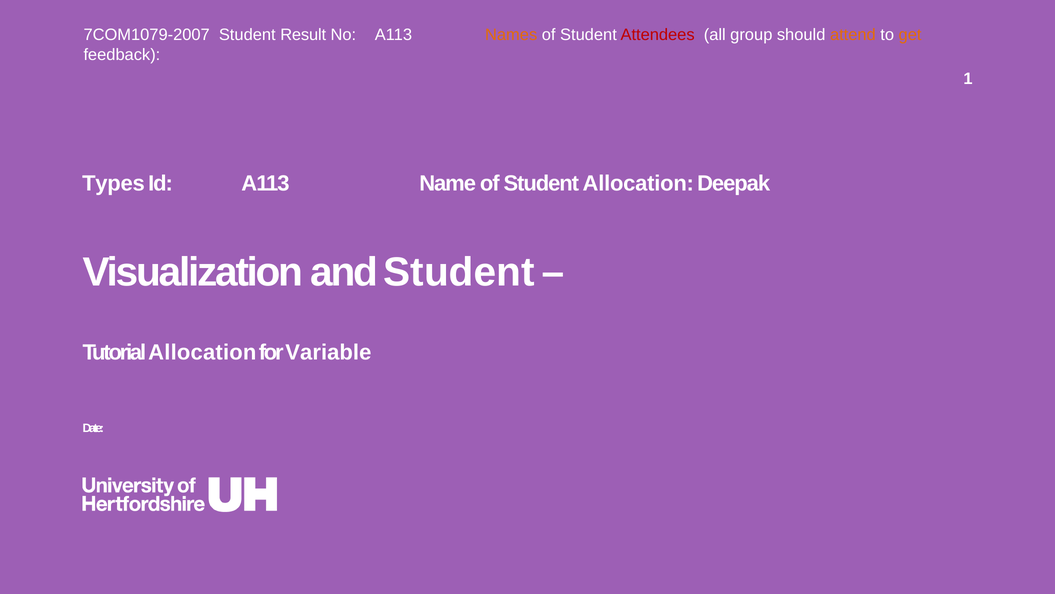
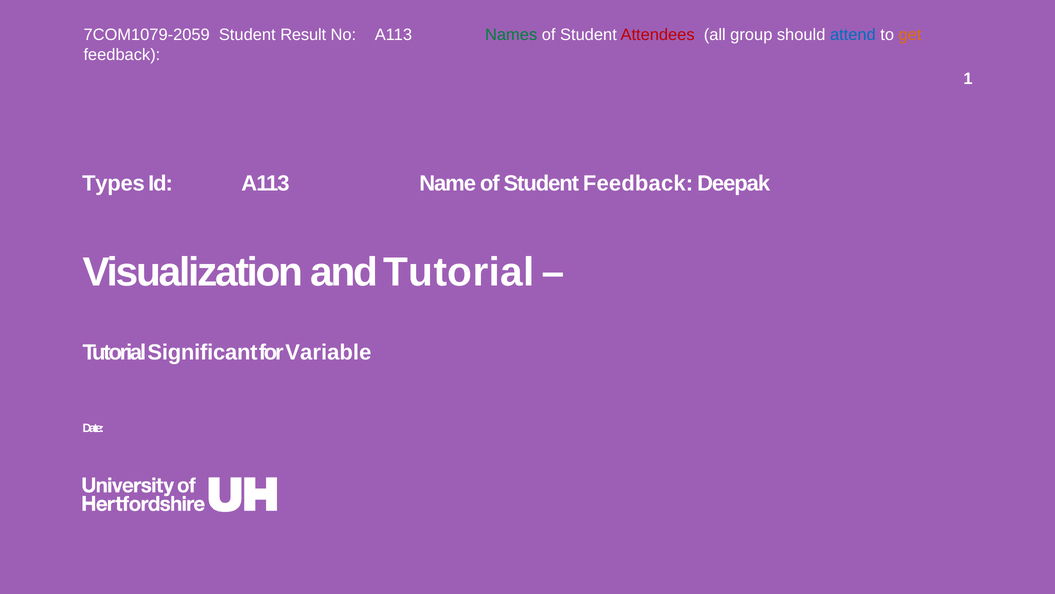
7COM1079-2007: 7COM1079-2007 -> 7COM1079-2059 (147, 35)
Names colour: orange -> green (511, 35)
attend colour: orange -> blue (853, 35)
Student Allocation: Allocation -> Feedback (638, 184)
and Student: Student -> Tutorial (459, 272)
Tutorial Allocation: Allocation -> Significant (203, 352)
